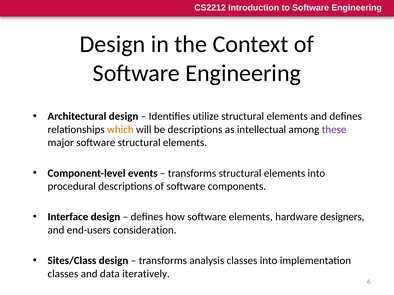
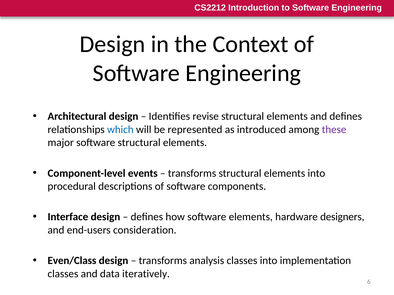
utilize: utilize -> revise (206, 117)
which colour: orange -> blue (120, 130)
be descriptions: descriptions -> represented (195, 130)
intellectual: intellectual -> introduced (261, 130)
Sites/Class: Sites/Class -> Even/Class (72, 261)
